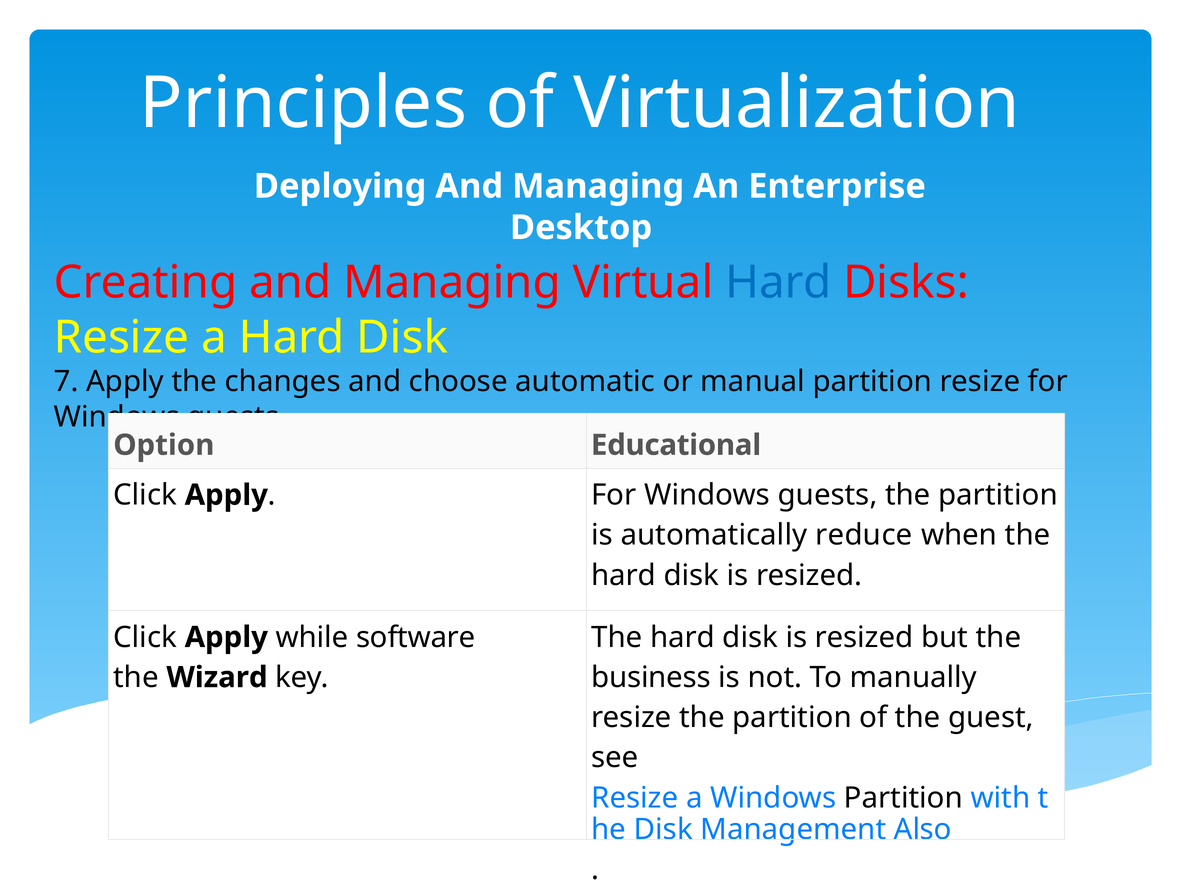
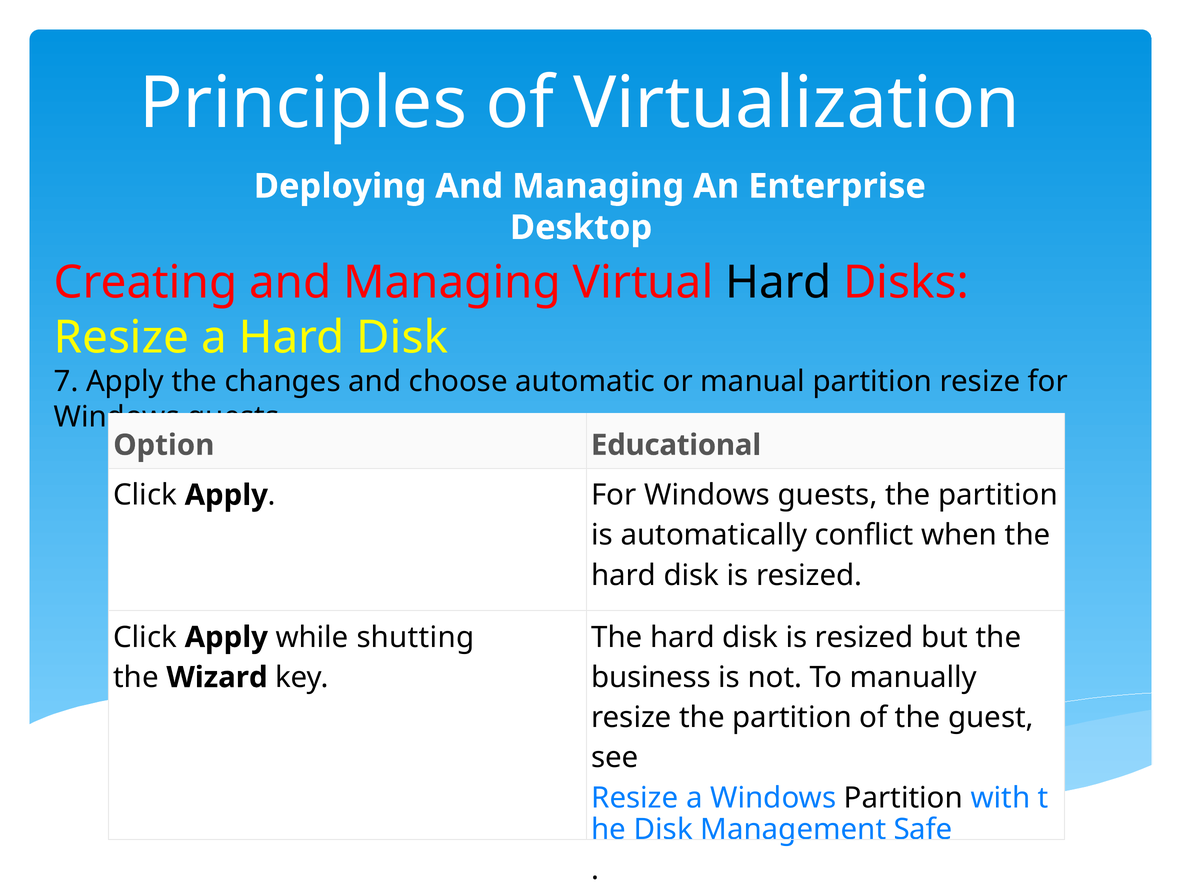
Hard colour: blue -> black (778, 282)
reduce: reduce -> conflict (864, 535)
software: software -> shutting (415, 637)
Also: Also -> Safe (923, 829)
